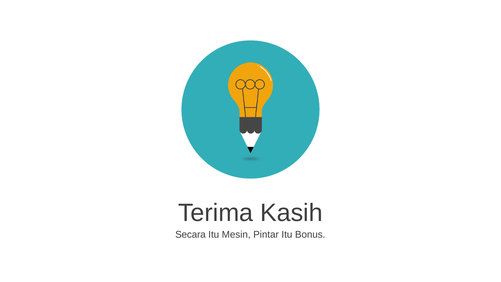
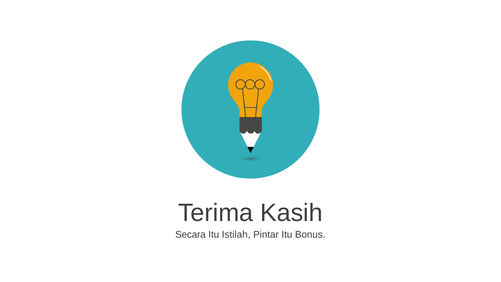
Mesin: Mesin -> Istilah (236, 234)
